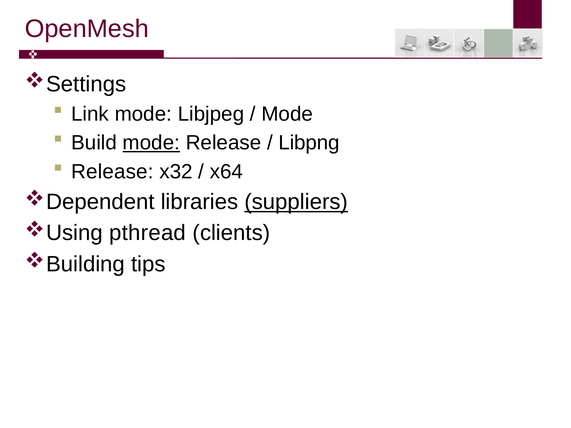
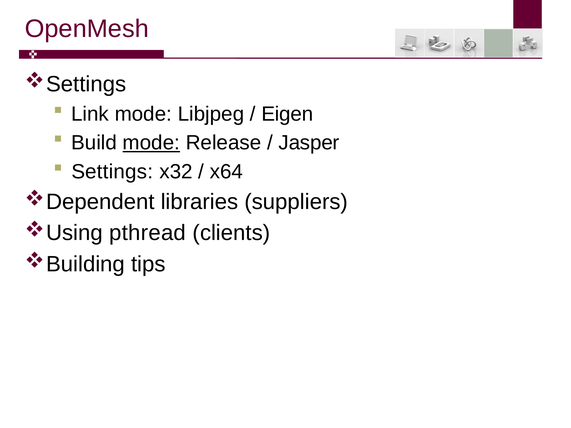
Mode: Mode -> Eigen (287, 114)
Libpng: Libpng -> Jasper (309, 143)
Release: Release -> Settings (112, 172)
suppliers underline: present -> none (296, 202)
